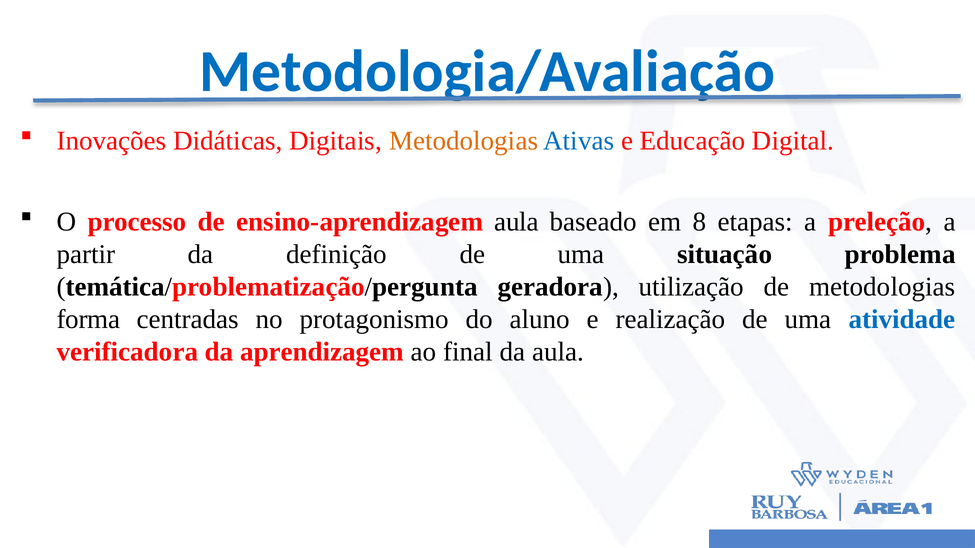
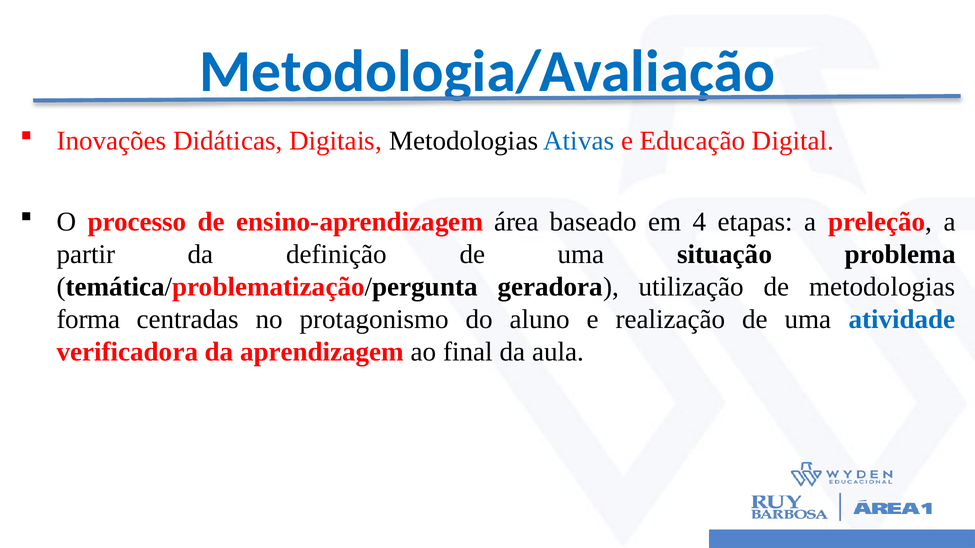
Metodologias colour: orange -> black (464, 141)
aprendizagem aula: aula -> área (517, 222)
8: 8 -> 4 (700, 222)
